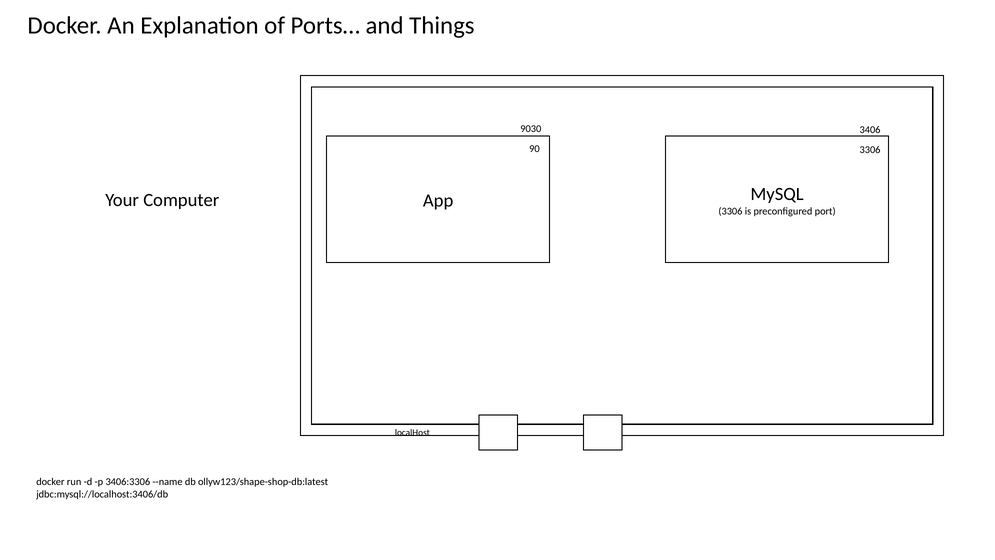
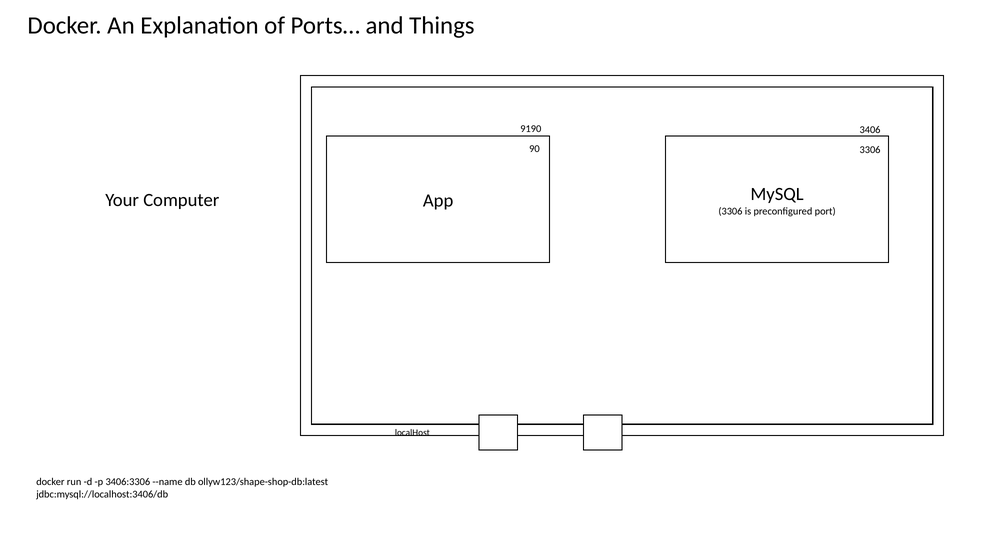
9030: 9030 -> 9190 (531, 129)
